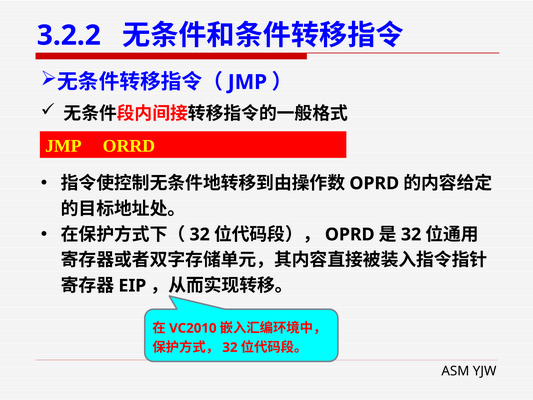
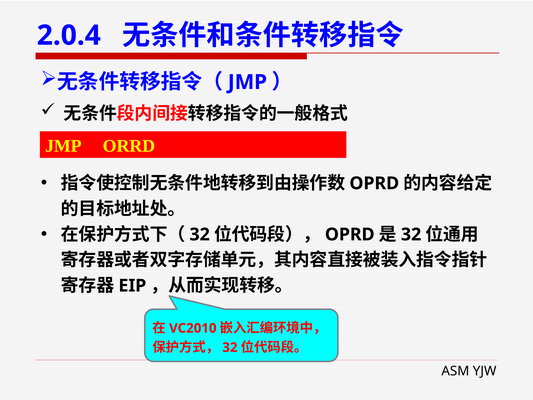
3.2.2: 3.2.2 -> 2.0.4 (69, 35)
